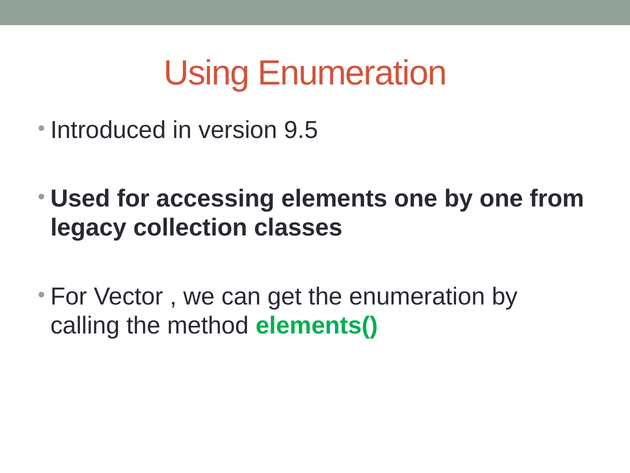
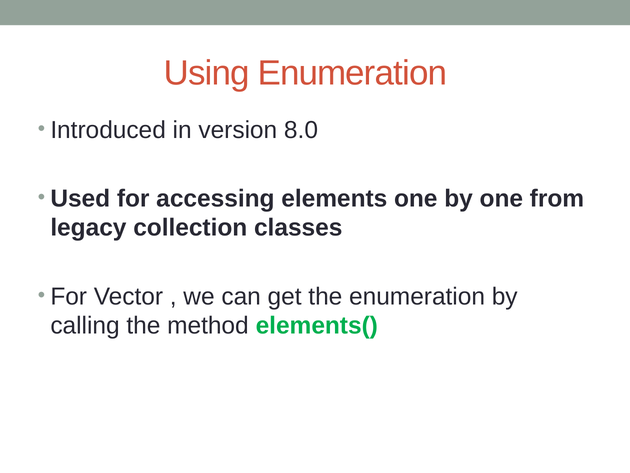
9.5: 9.5 -> 8.0 (301, 130)
